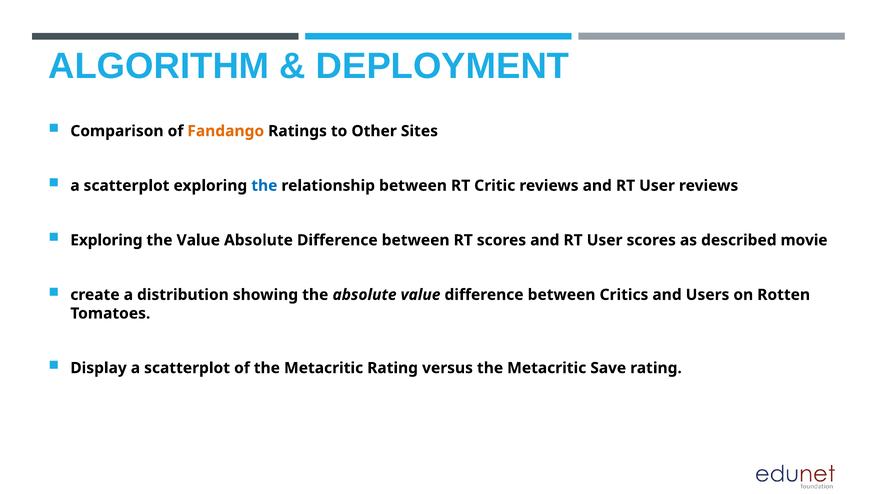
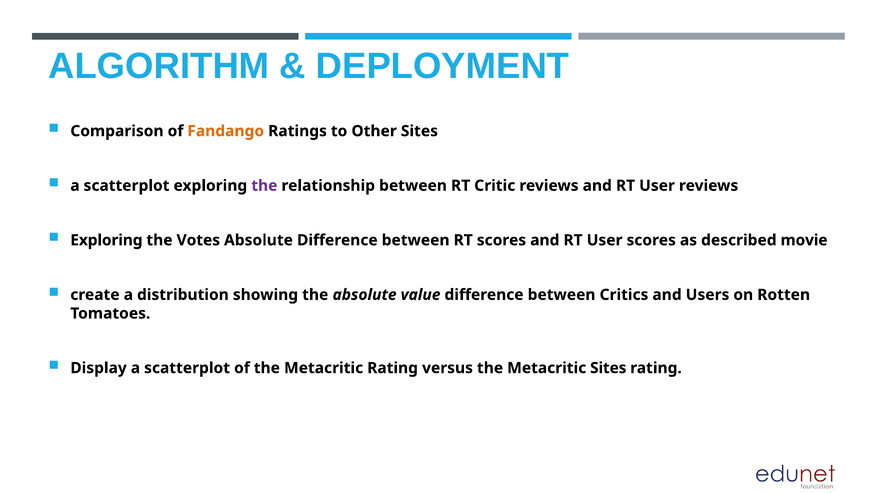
the colour: blue -> purple (264, 185)
the Value: Value -> Votes (198, 240)
Metacritic Save: Save -> Sites (608, 367)
